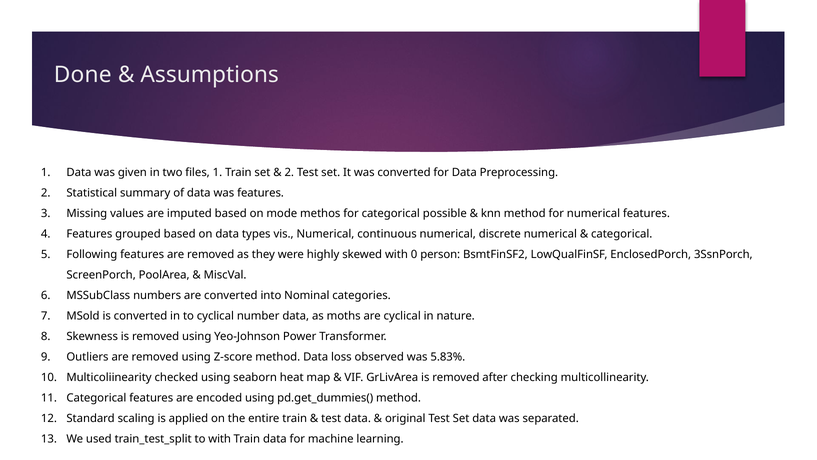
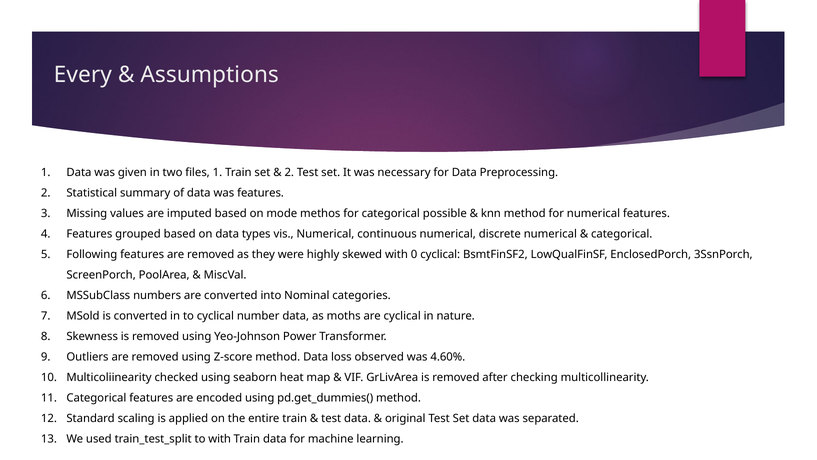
Done: Done -> Every (83, 75)
was converted: converted -> necessary (404, 172)
0 person: person -> cyclical (440, 254)
5.83%: 5.83% -> 4.60% (448, 357)
